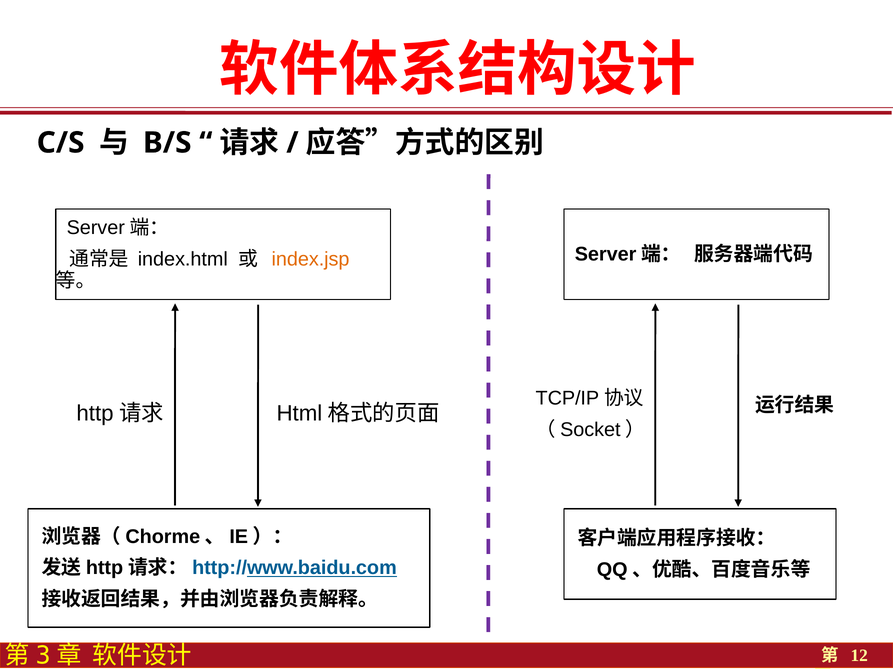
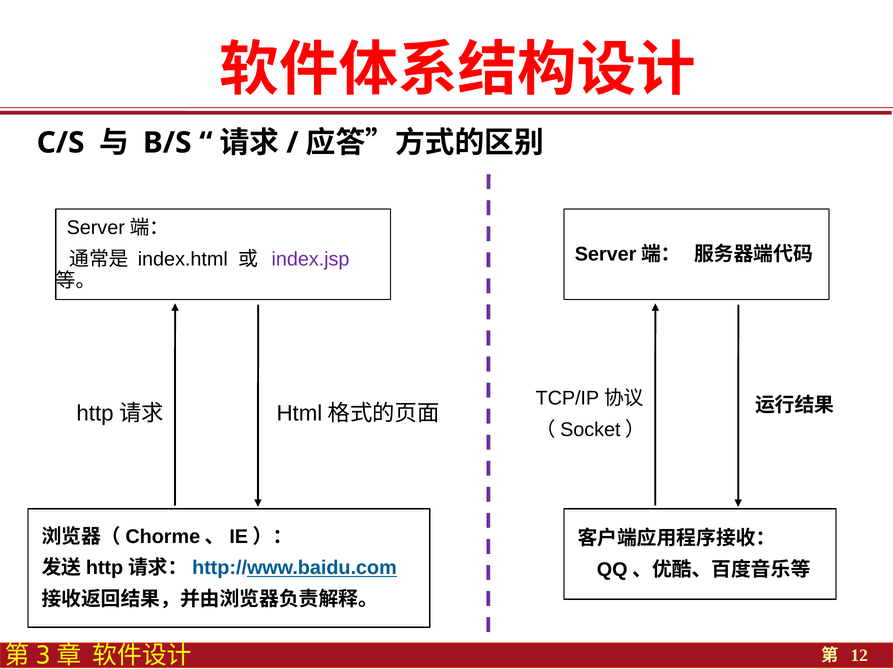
index.jsp colour: orange -> purple (311, 259)
